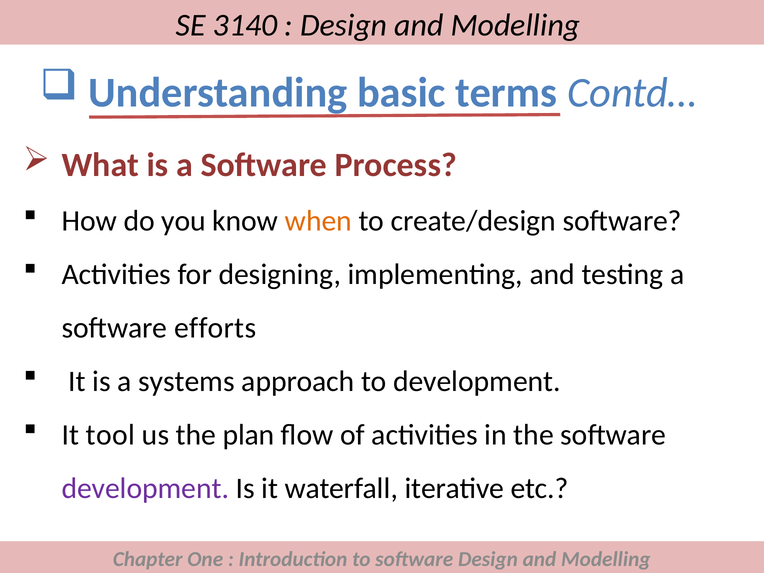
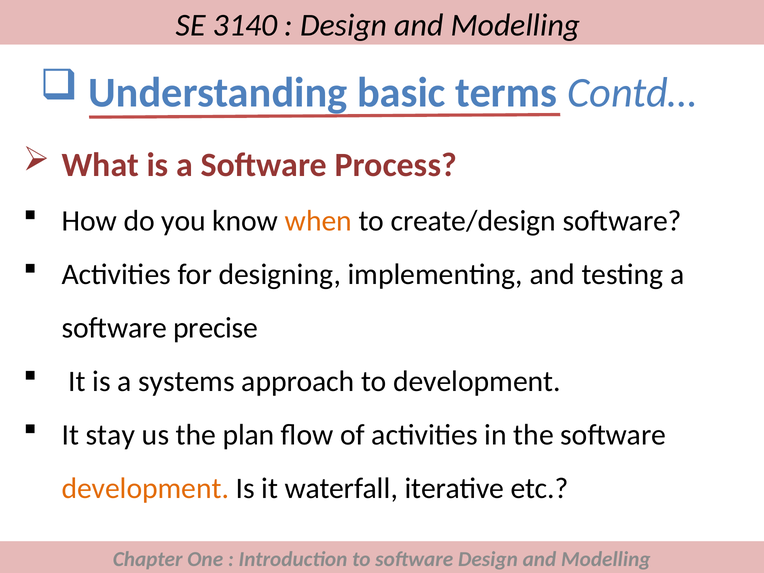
efforts: efforts -> precise (216, 328)
tool: tool -> stay (110, 435)
development colour: purple -> orange (145, 488)
